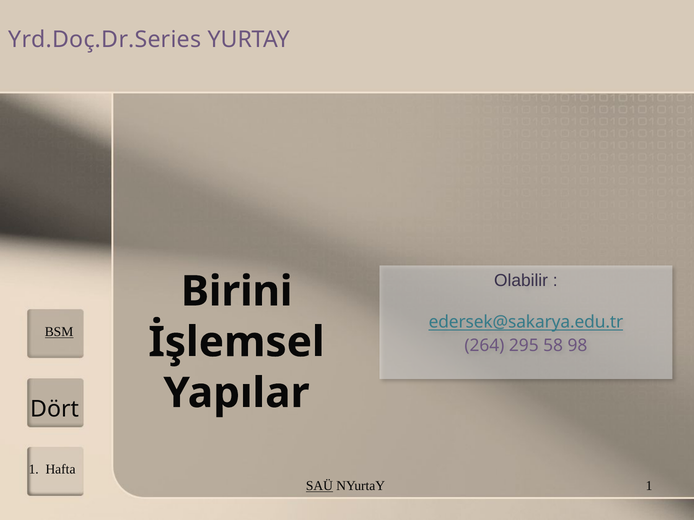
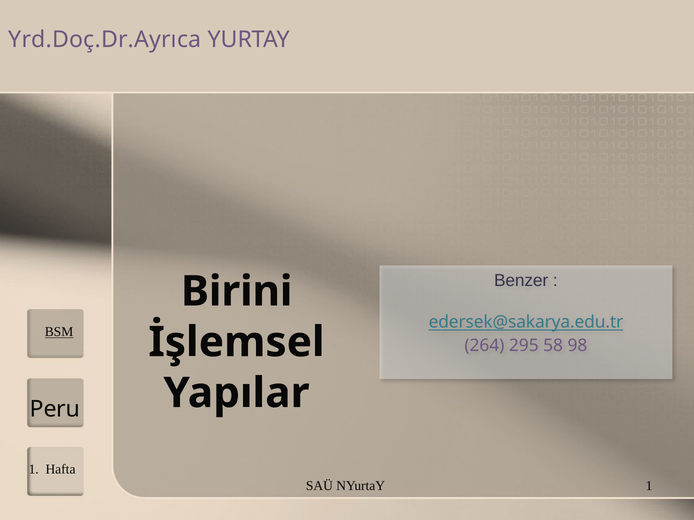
Yrd.Doç.Dr.Series: Yrd.Doç.Dr.Series -> Yrd.Doç.Dr.Ayrıca (105, 40)
Olabilir: Olabilir -> Benzer (521, 281)
Dört: Dört -> Peru (55, 409)
SAÜ underline: present -> none (319, 487)
